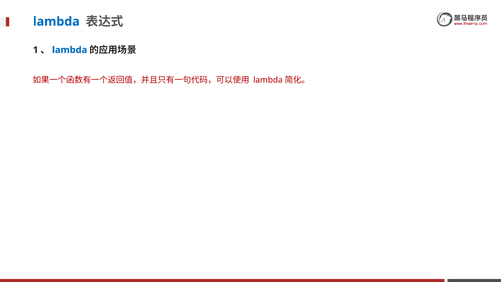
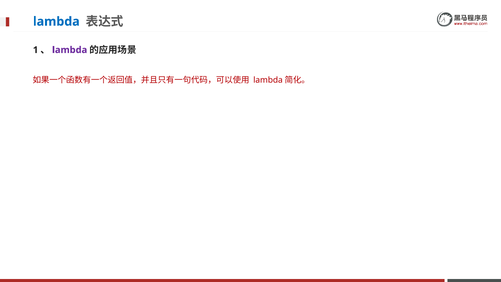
lambda colour: blue -> purple (70, 50)
